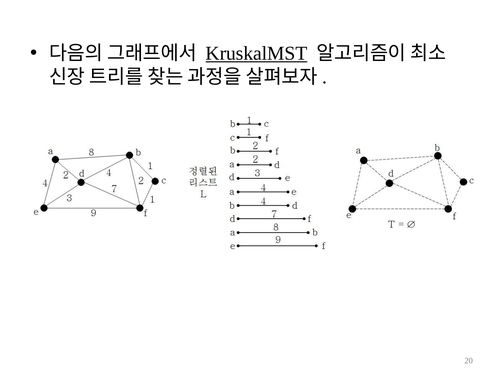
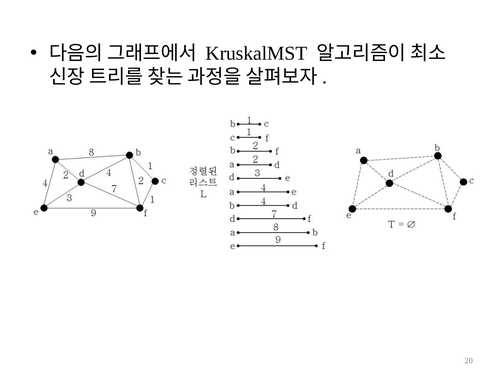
KruskalMST underline: present -> none (256, 53)
